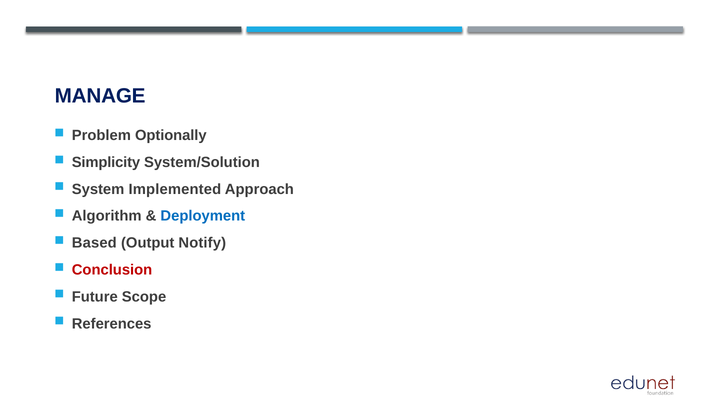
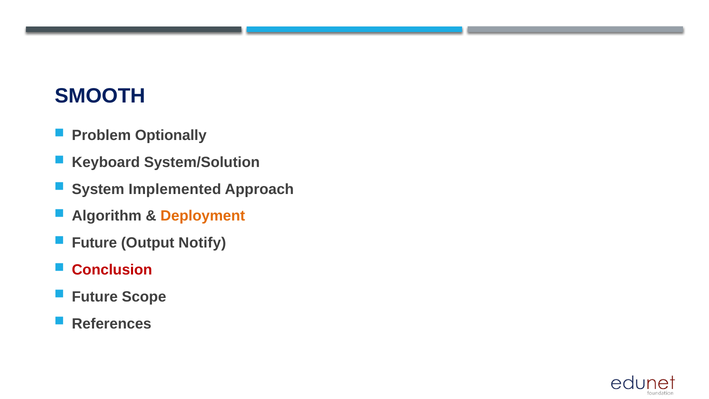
MANAGE: MANAGE -> SMOOTH (100, 96)
Simplicity: Simplicity -> Keyboard (106, 162)
Deployment colour: blue -> orange (203, 216)
Based: Based -> Future (94, 243)
